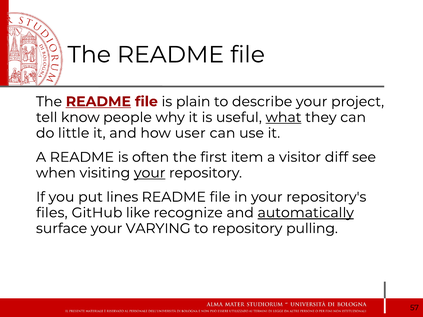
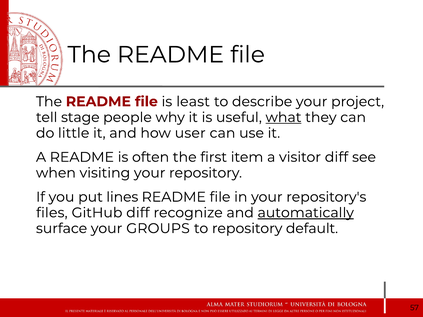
README underline: present -> none (98, 102)
plain: plain -> least (193, 102)
know: know -> stage (80, 117)
your underline: present -> none (150, 173)
GitHub like: like -> diff (138, 213)
VARYING: VARYING -> GROUPS (158, 229)
pulling: pulling -> default (312, 229)
